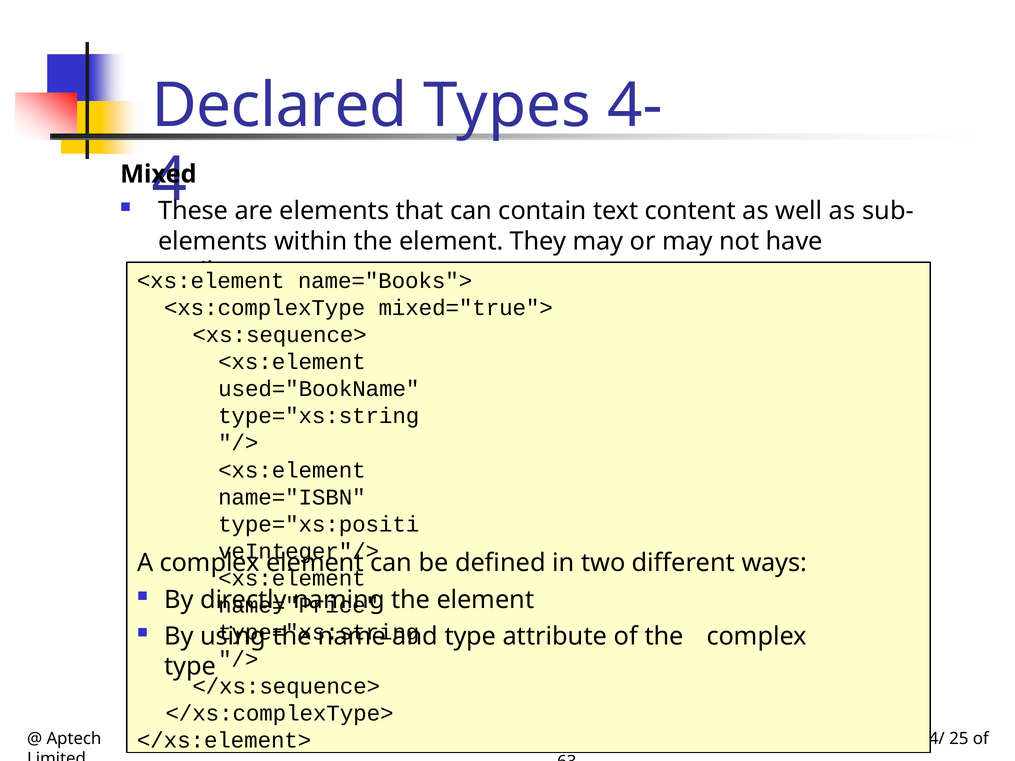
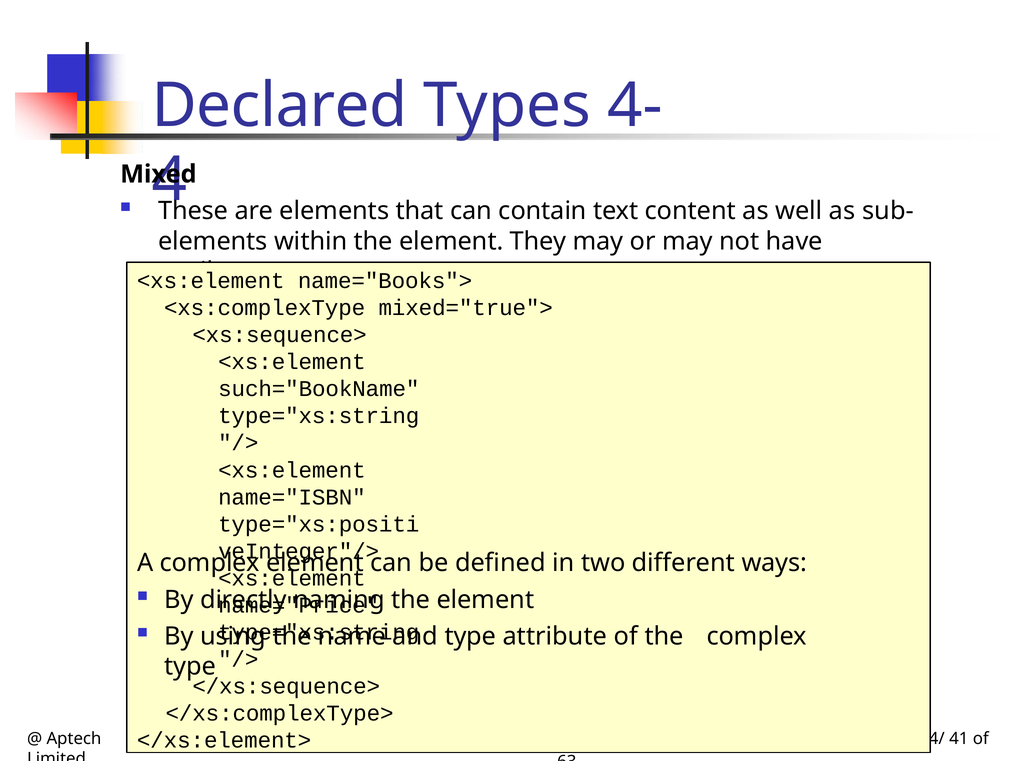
used="BookName: used="BookName -> such="BookName (319, 389)
25: 25 -> 41 (959, 739)
